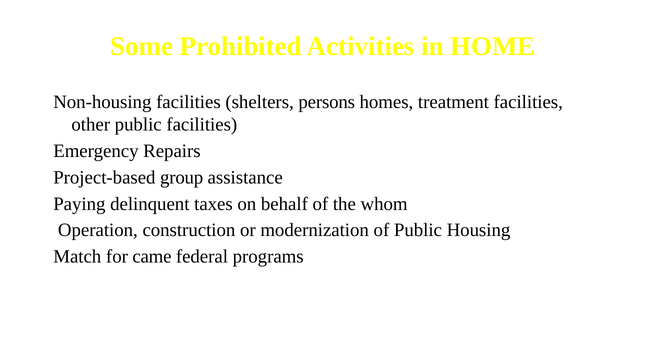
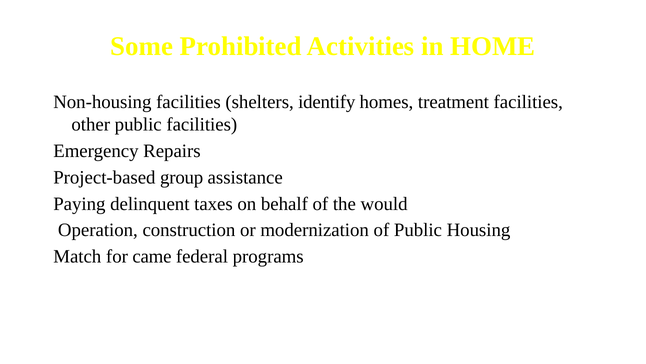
persons: persons -> identify (327, 102)
whom: whom -> would (384, 204)
